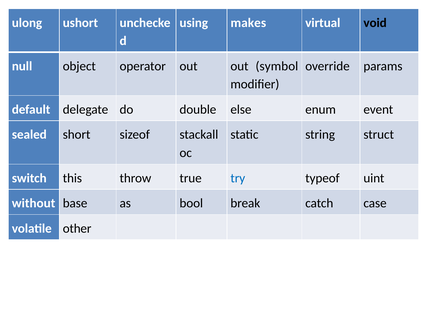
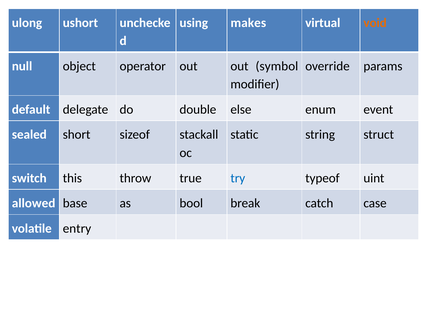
void colour: black -> orange (375, 23)
without: without -> allowed (34, 203)
other: other -> entry (77, 229)
